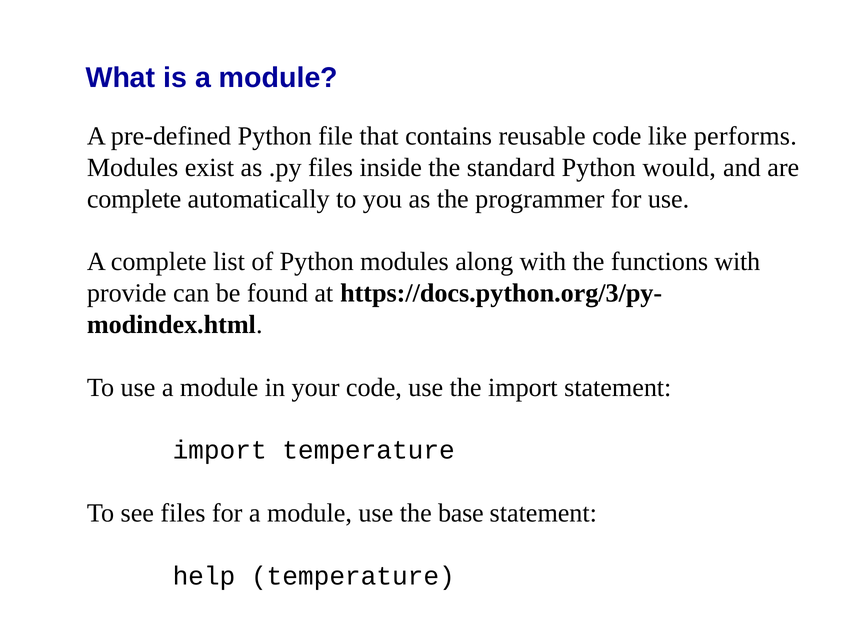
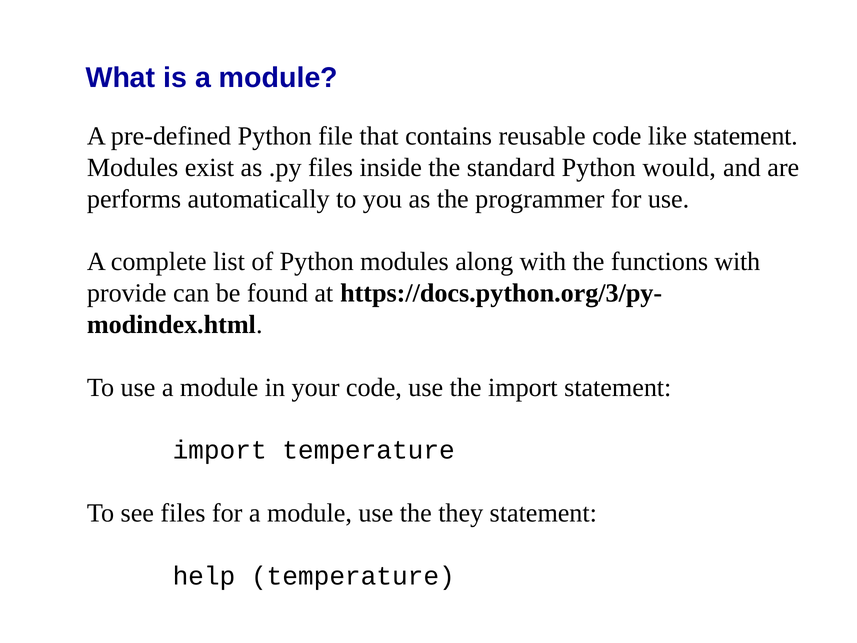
like performs: performs -> statement (746, 136)
complete: complete -> performs (134, 199)
base: base -> they (461, 513)
